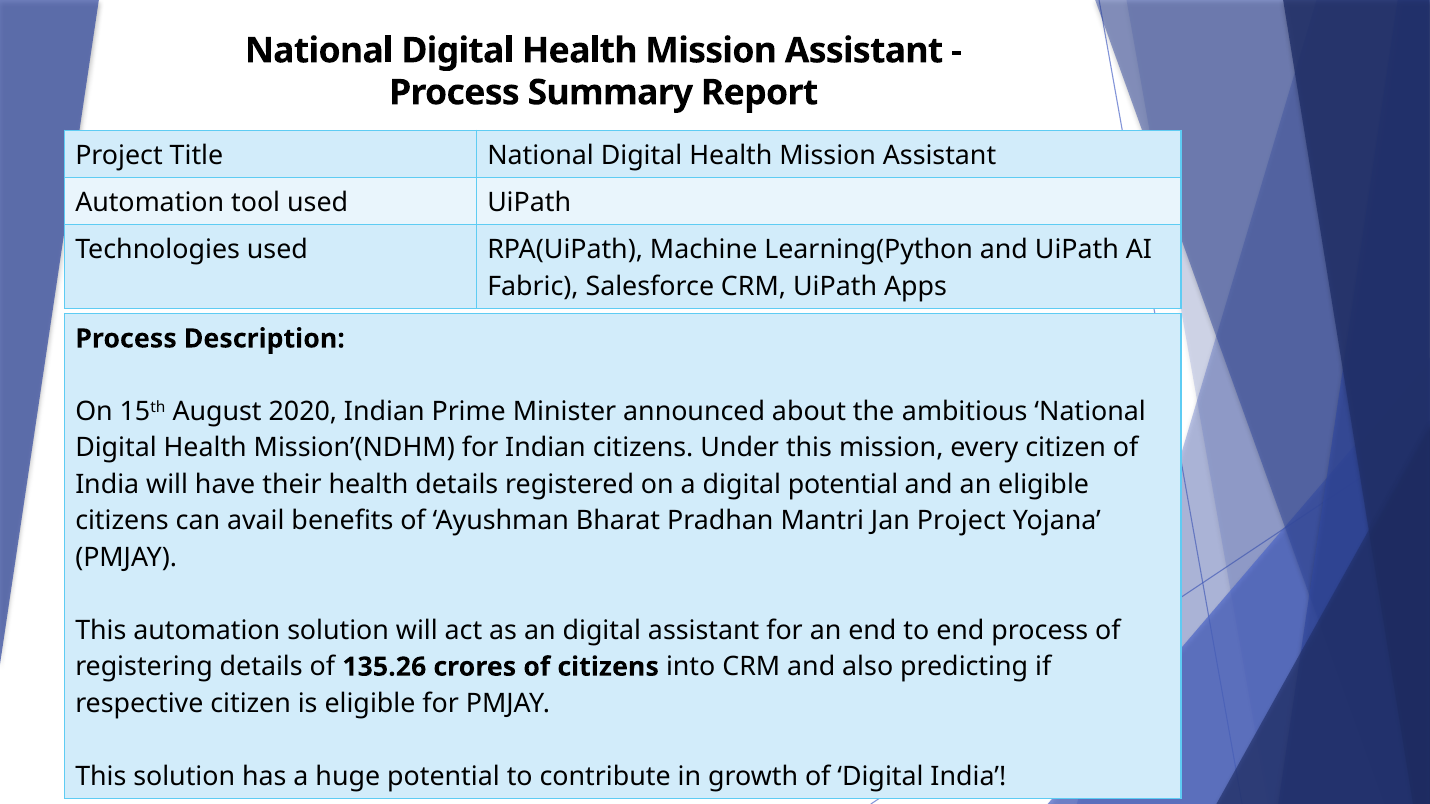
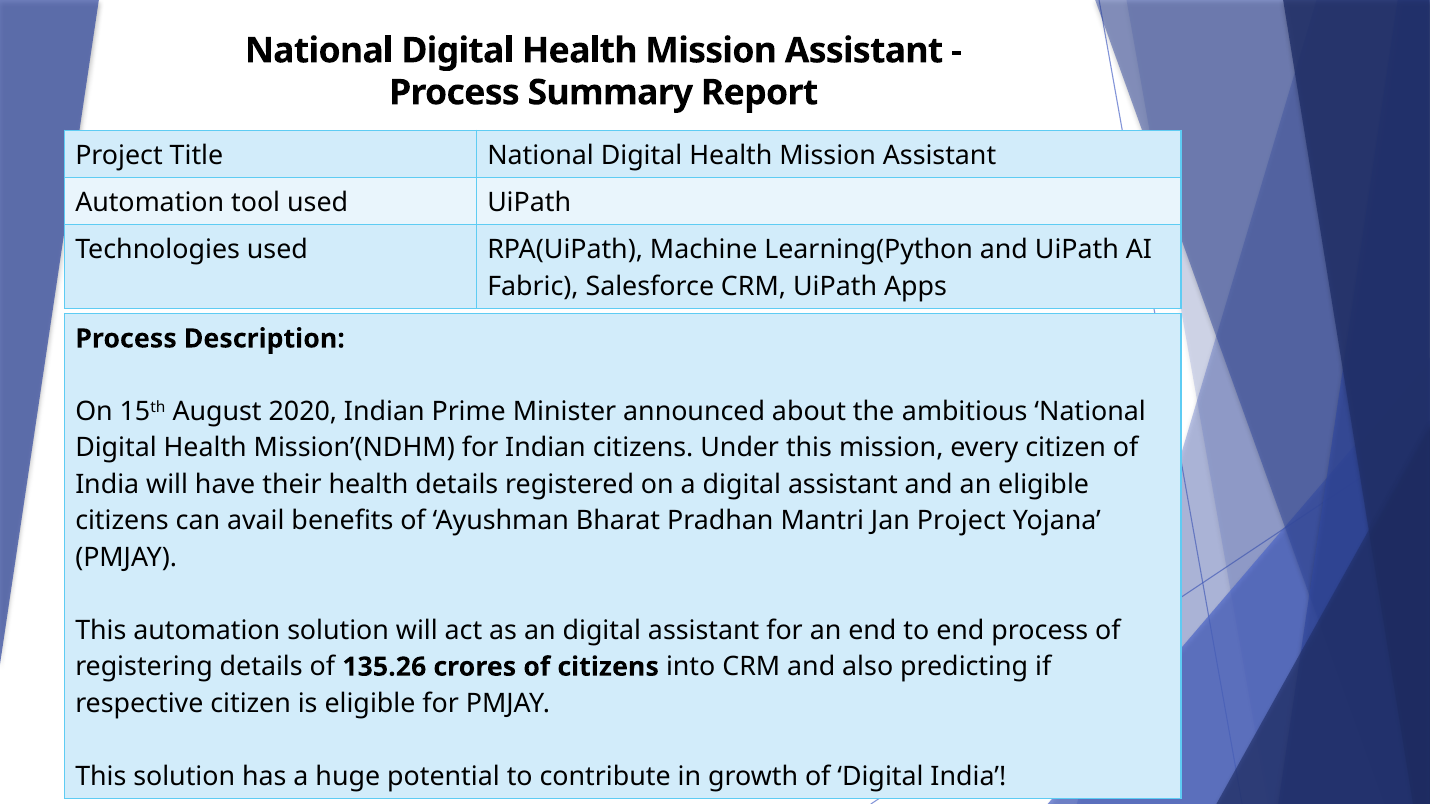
a digital potential: potential -> assistant (843, 485)
